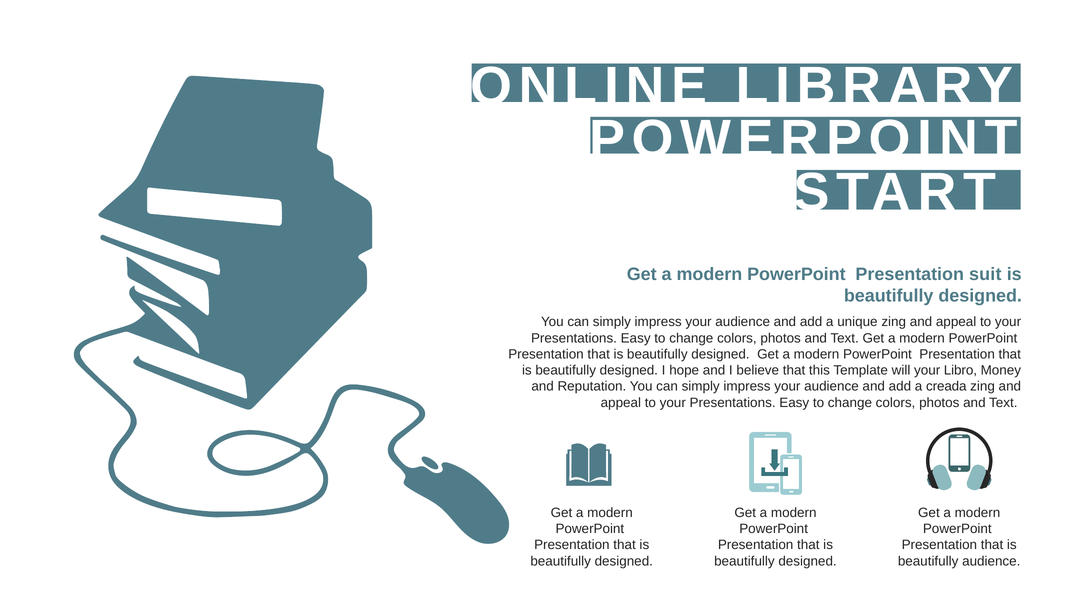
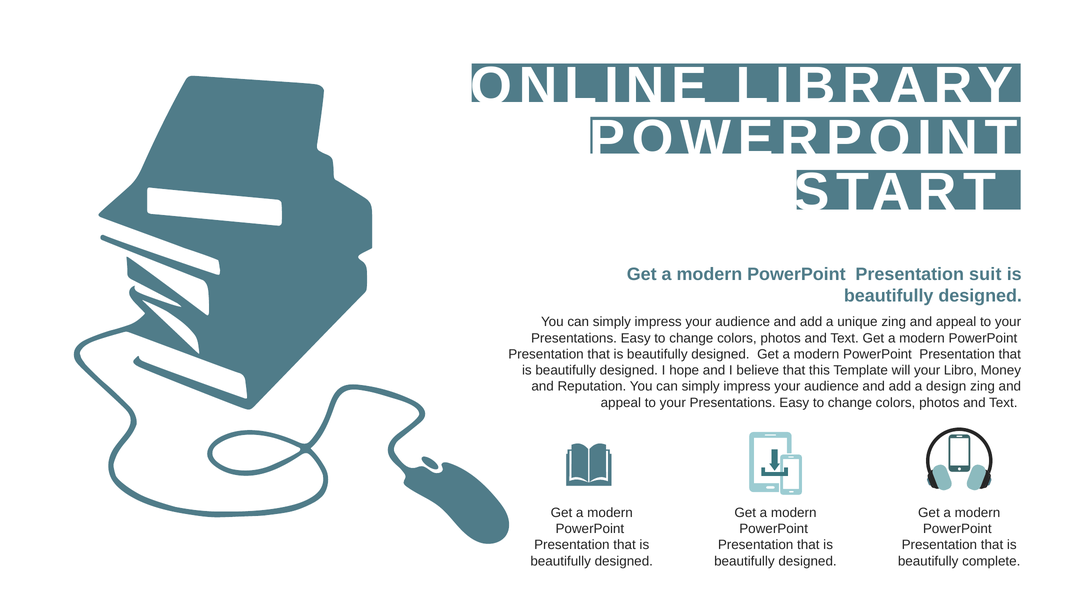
creada: creada -> design (946, 387)
beautifully audience: audience -> complete (991, 561)
